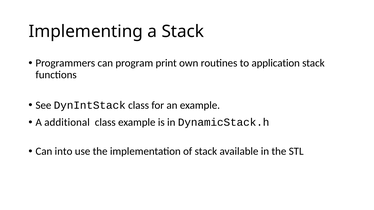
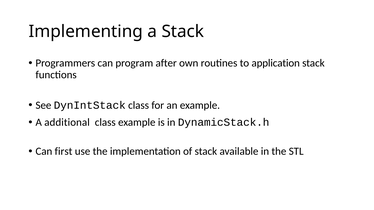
print: print -> after (166, 63)
into: into -> first (64, 152)
